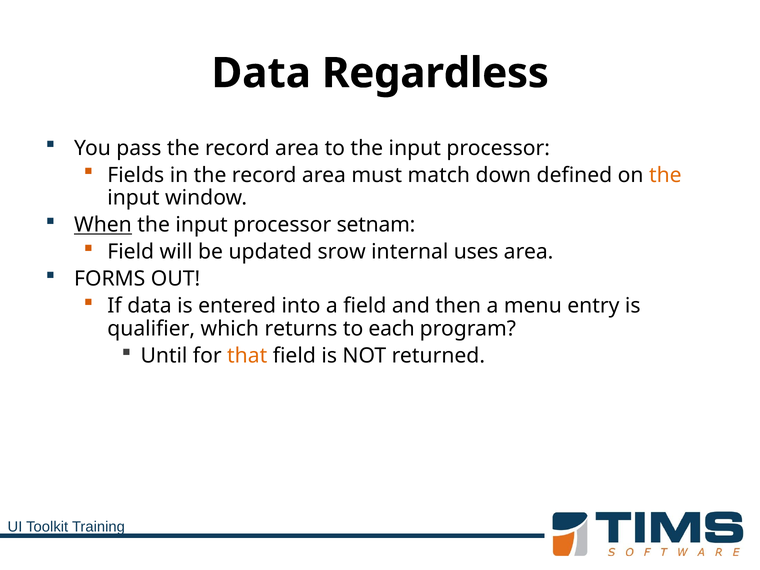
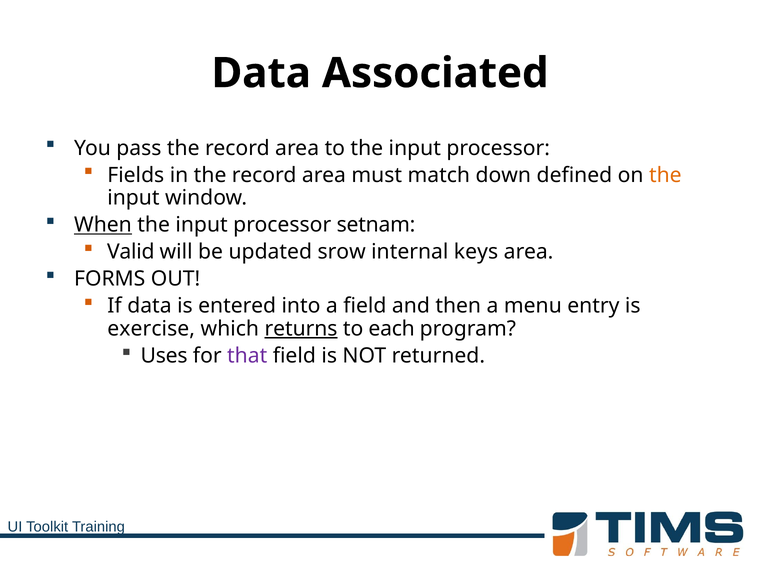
Regardless: Regardless -> Associated (435, 73)
Field: Field -> Valid (131, 252)
uses: uses -> keys (476, 252)
qualifier: qualifier -> exercise (151, 329)
returns underline: none -> present (301, 329)
Until: Until -> Uses (164, 356)
that colour: orange -> purple (247, 356)
